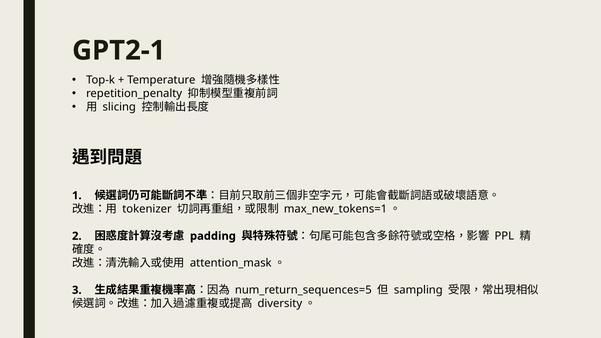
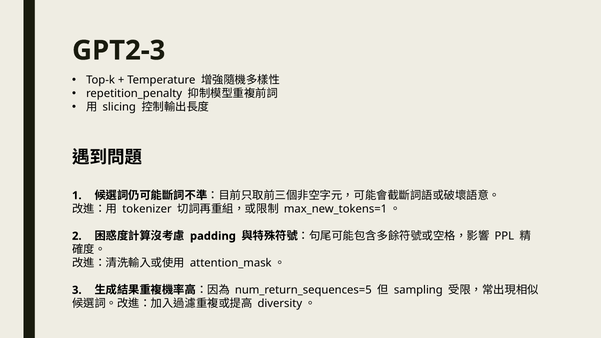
GPT2-1: GPT2-1 -> GPT2-3 (119, 51)
